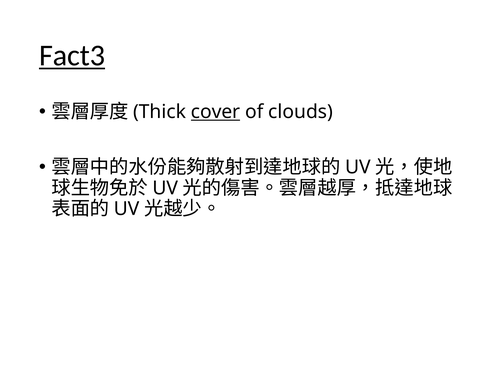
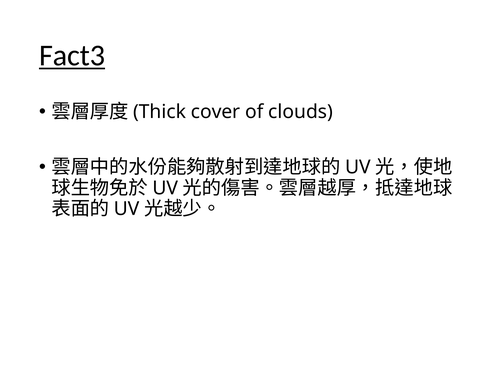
cover underline: present -> none (216, 112)
